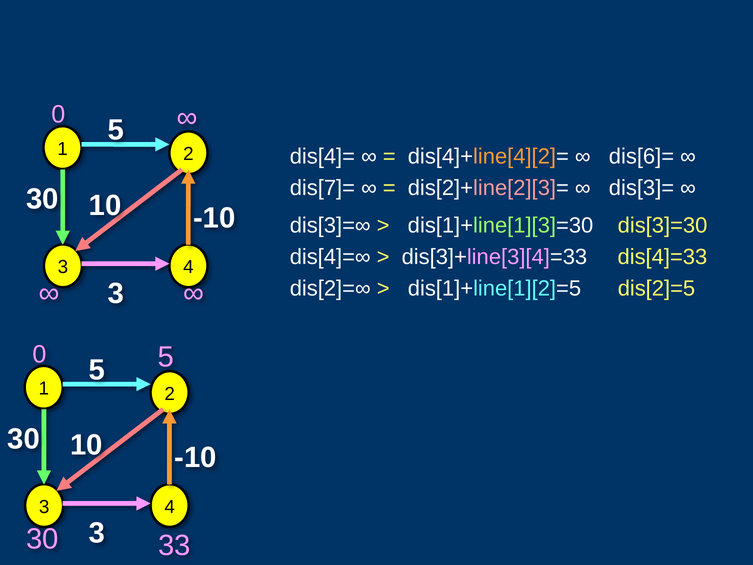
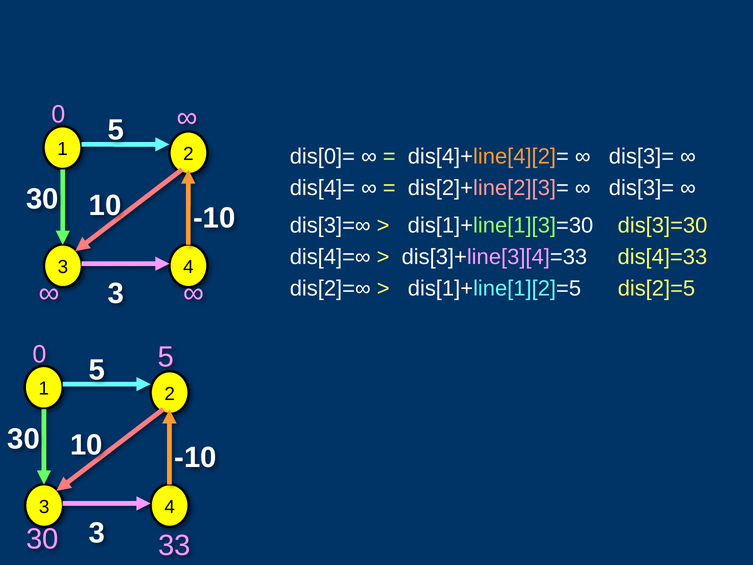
dis[4]=: dis[4]= -> dis[0]= (322, 156)
dis[6]=: dis[6]= -> dis[3]= (641, 156)
dis[7]=: dis[7]= -> dis[4]= (322, 188)
